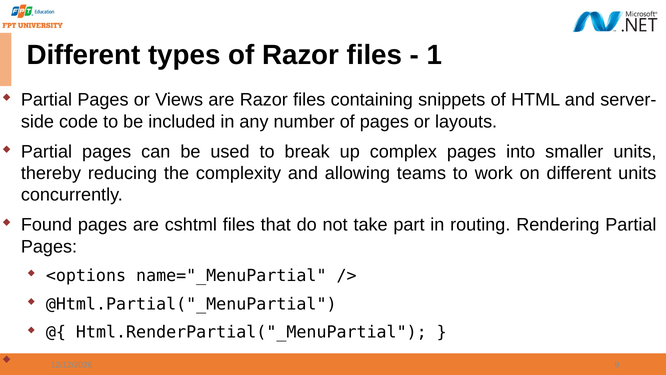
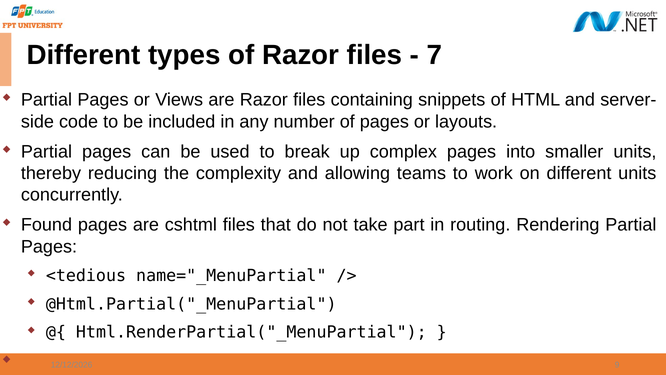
1: 1 -> 7 (435, 55)
<options: <options -> <tedious (86, 275)
